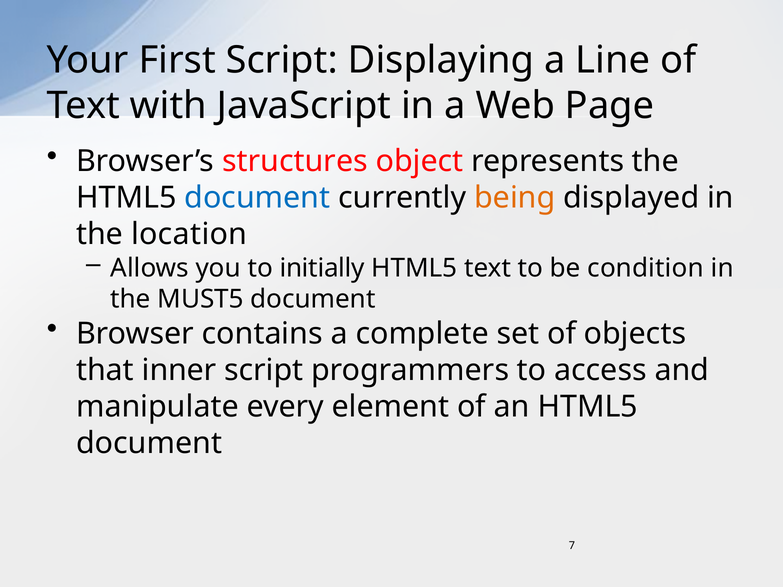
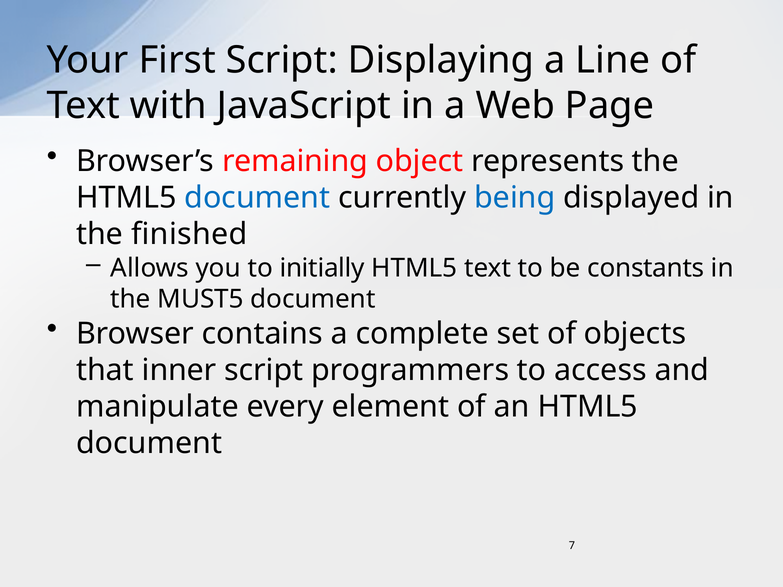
structures: structures -> remaining (295, 161)
being colour: orange -> blue (515, 198)
location: location -> finished (189, 234)
condition: condition -> constants (646, 268)
